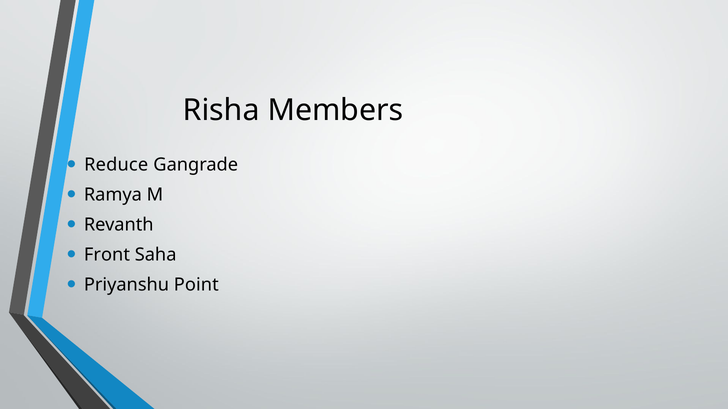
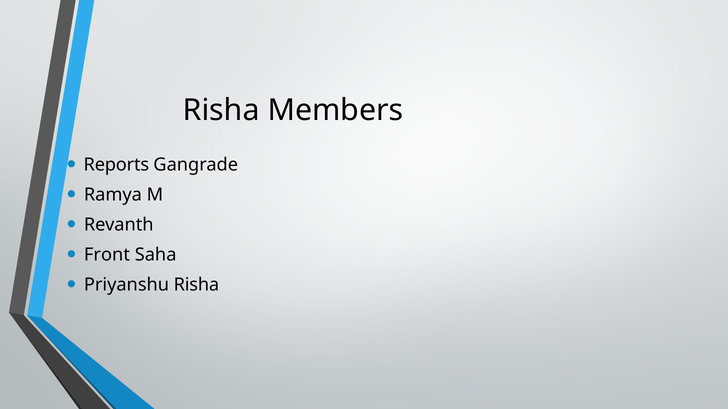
Reduce: Reduce -> Reports (116, 165)
Priyanshu Point: Point -> Risha (196, 285)
